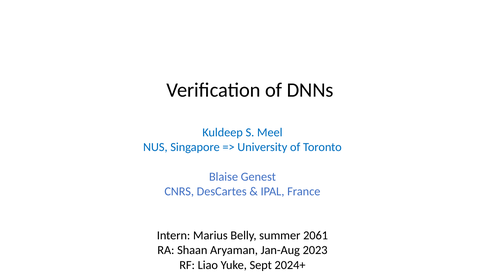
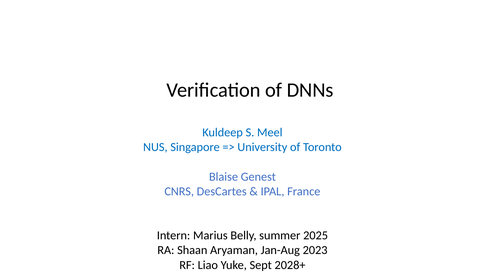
2061: 2061 -> 2025 (316, 235)
2024+: 2024+ -> 2028+ (290, 265)
